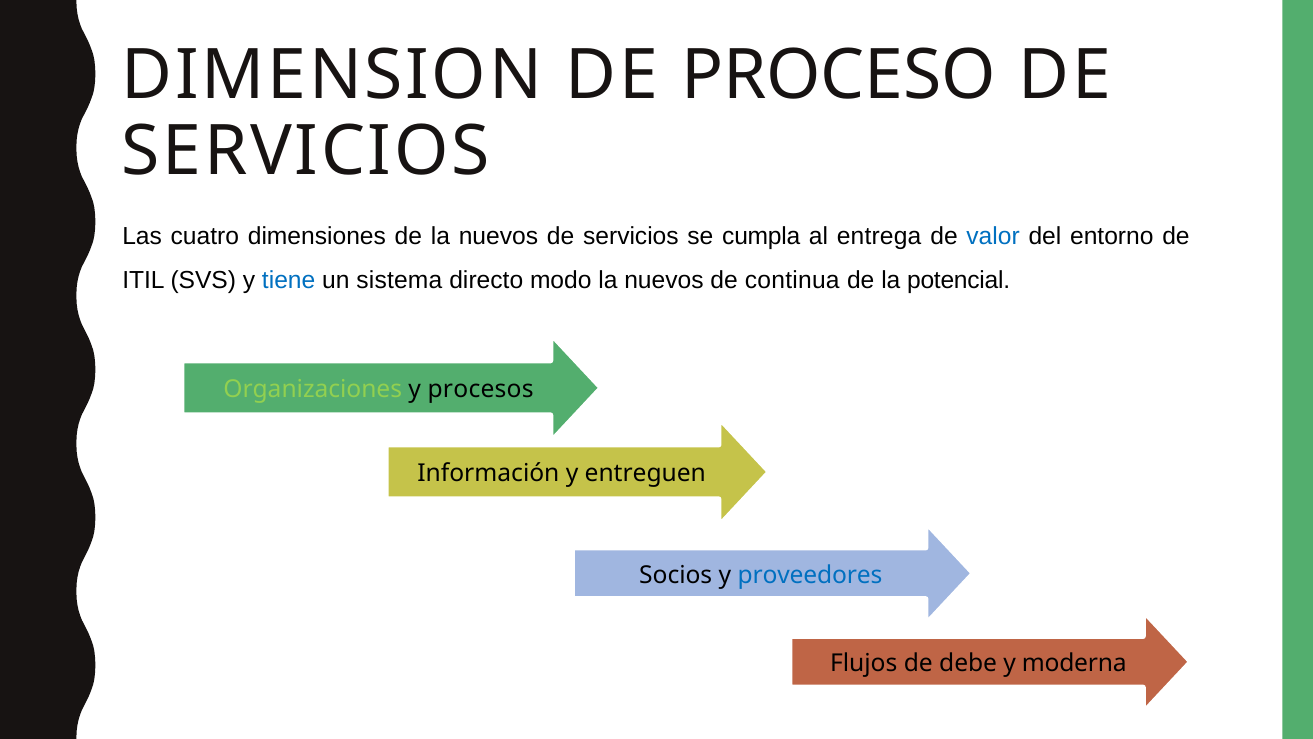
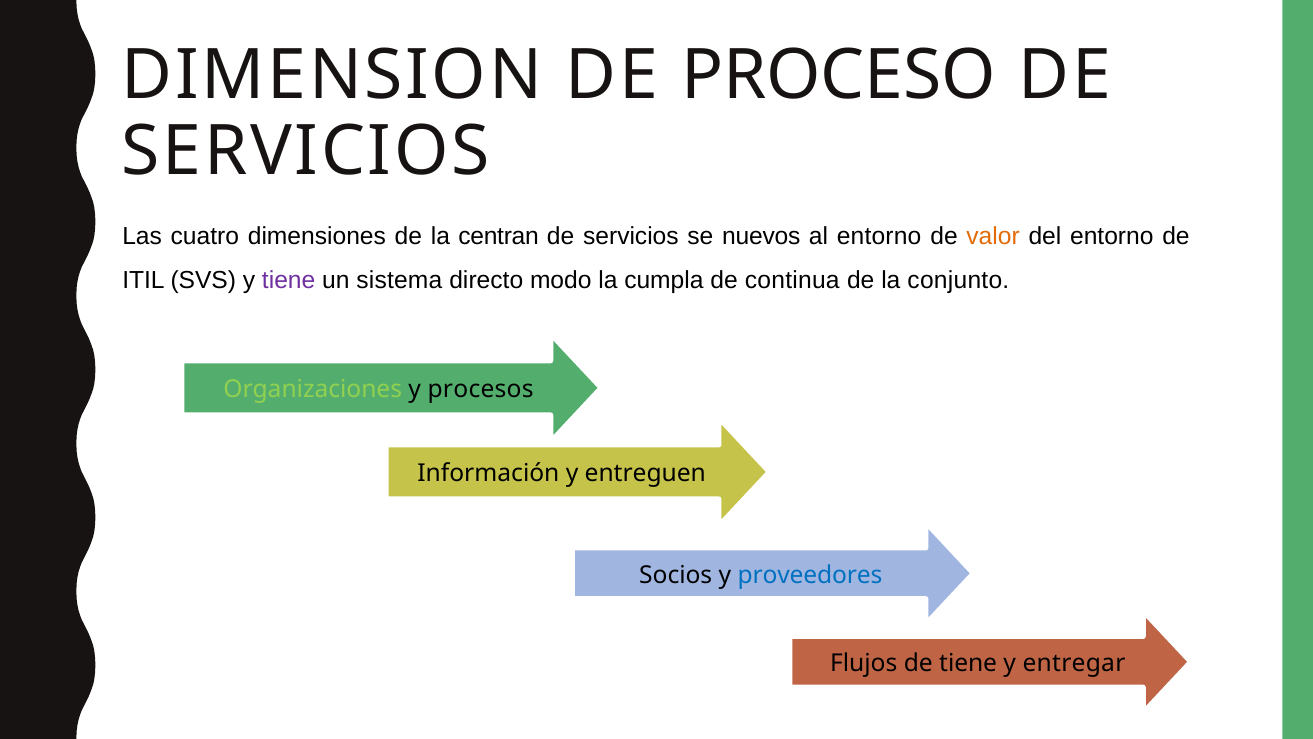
de la nuevos: nuevos -> centran (499, 236)
cumpla: cumpla -> nuevos (761, 236)
al entrega: entrega -> entorno (879, 236)
valor colour: blue -> orange (993, 236)
tiene colour: blue -> purple (289, 281)
nuevos: nuevos -> cumpla (664, 281)
potencial: potencial -> conjunto (958, 281)
de debe: debe -> tiene (968, 663)
moderna: moderna -> entregar (1074, 663)
